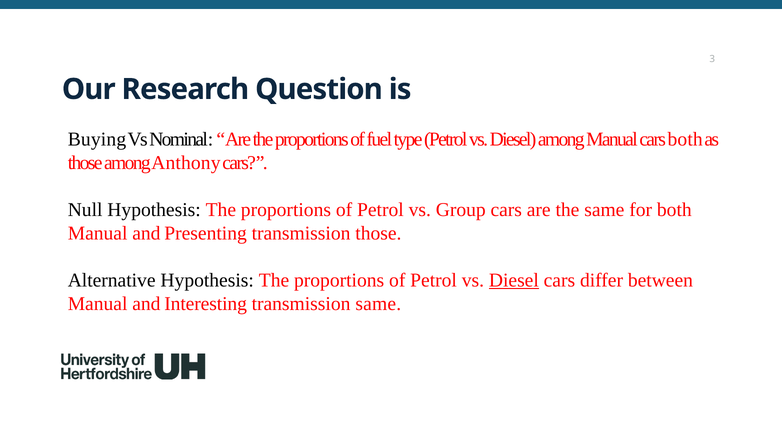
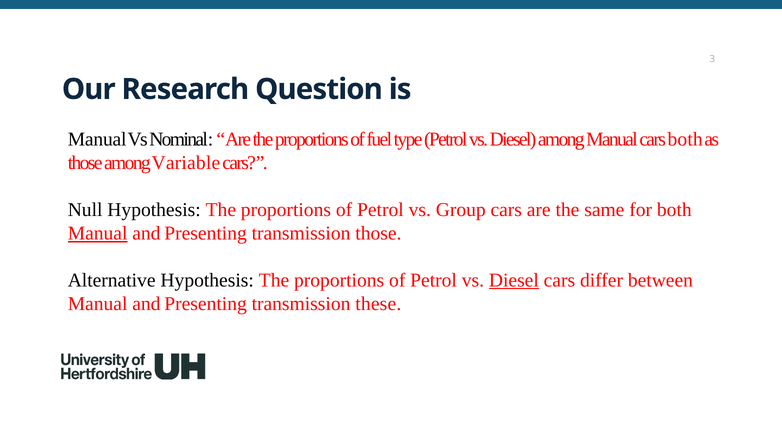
Buying: Buying -> Manual (97, 139)
Anthony: Anthony -> Variable (186, 163)
Manual underline: none -> present (98, 233)
Interesting: Interesting -> Presenting (206, 304)
transmission same: same -> these (378, 304)
